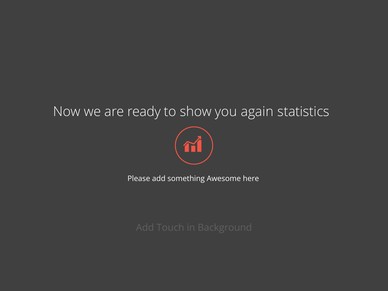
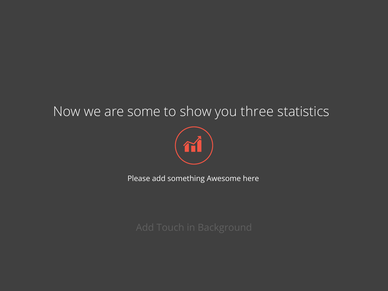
ready: ready -> some (144, 112)
again: again -> three (257, 112)
